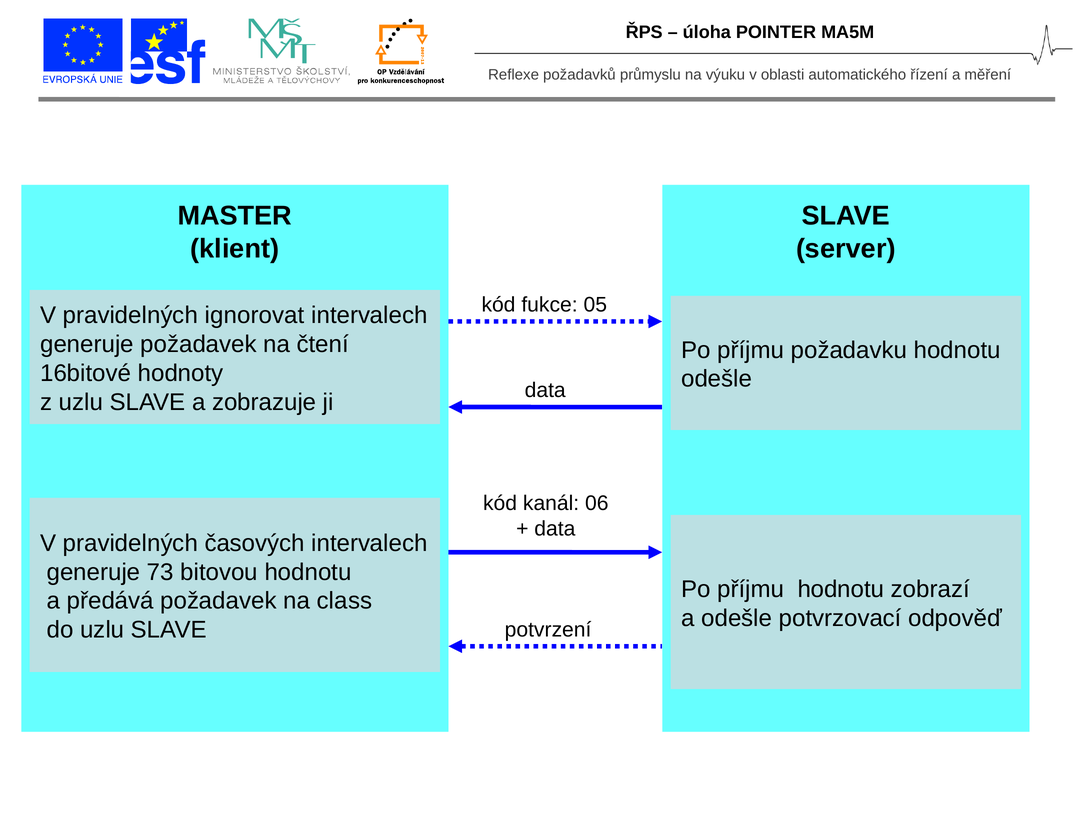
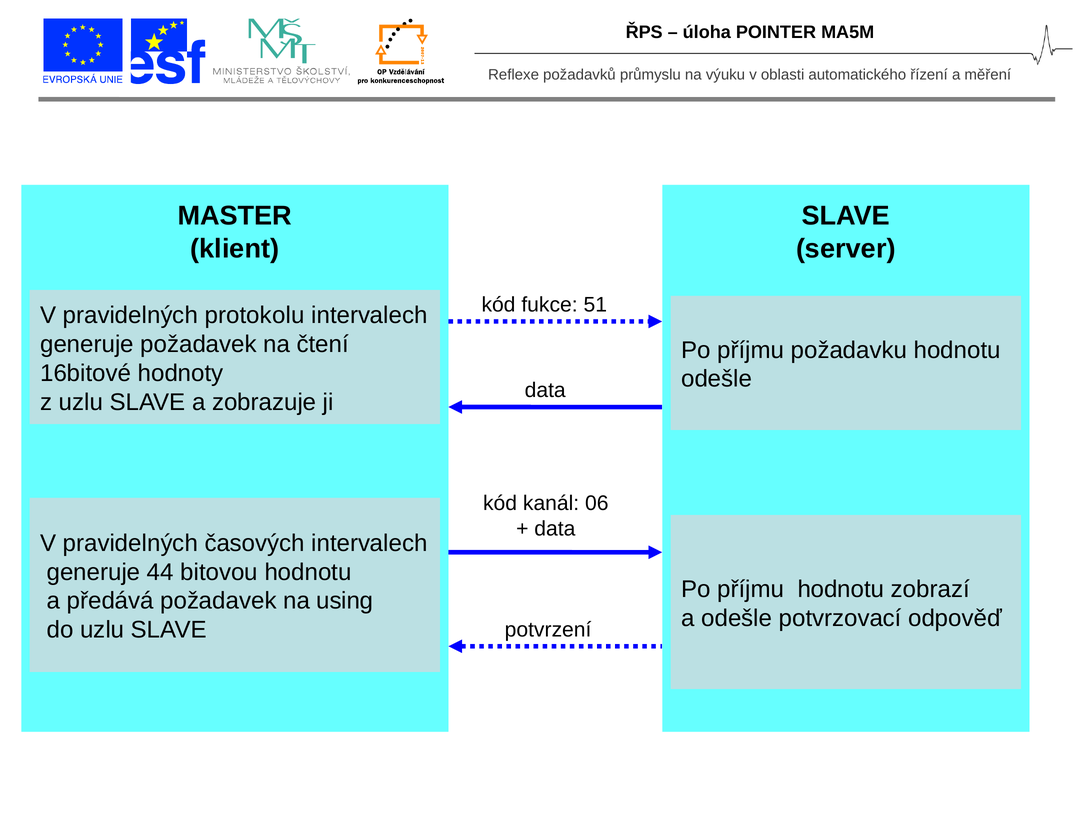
05: 05 -> 51 (595, 305)
ignorovat: ignorovat -> protokolu (255, 315)
73: 73 -> 44 (160, 572)
class: class -> using (345, 601)
